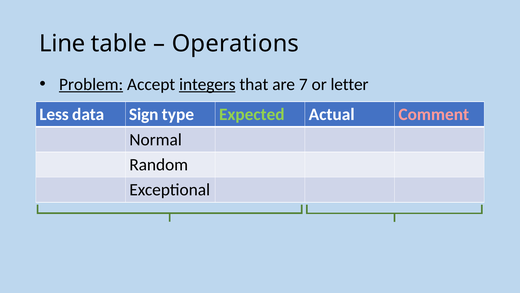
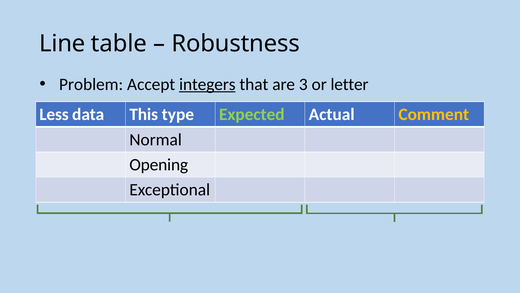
Operations: Operations -> Robustness (236, 44)
Problem underline: present -> none (91, 84)
7: 7 -> 3 (303, 84)
Sign: Sign -> This (144, 114)
Comment colour: pink -> yellow (434, 114)
Random: Random -> Opening (159, 164)
